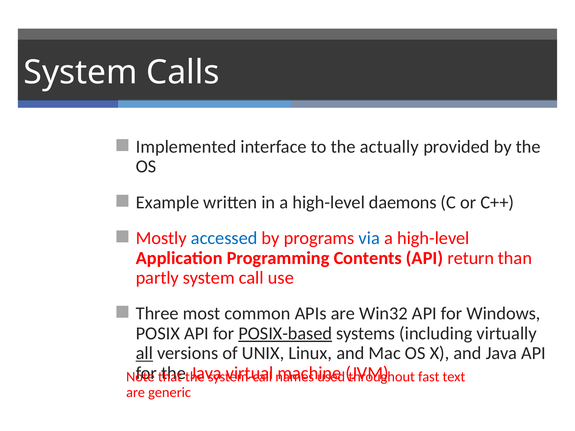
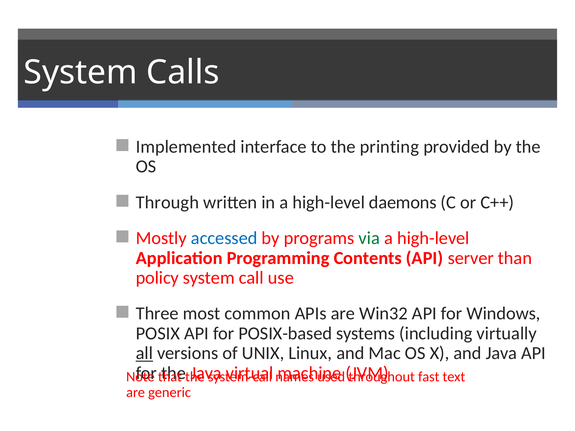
actually: actually -> printing (389, 147)
Example: Example -> Through (167, 203)
via colour: blue -> green (369, 238)
return: return -> server (471, 258)
partly: partly -> policy (157, 278)
POSIX-based underline: present -> none (285, 334)
